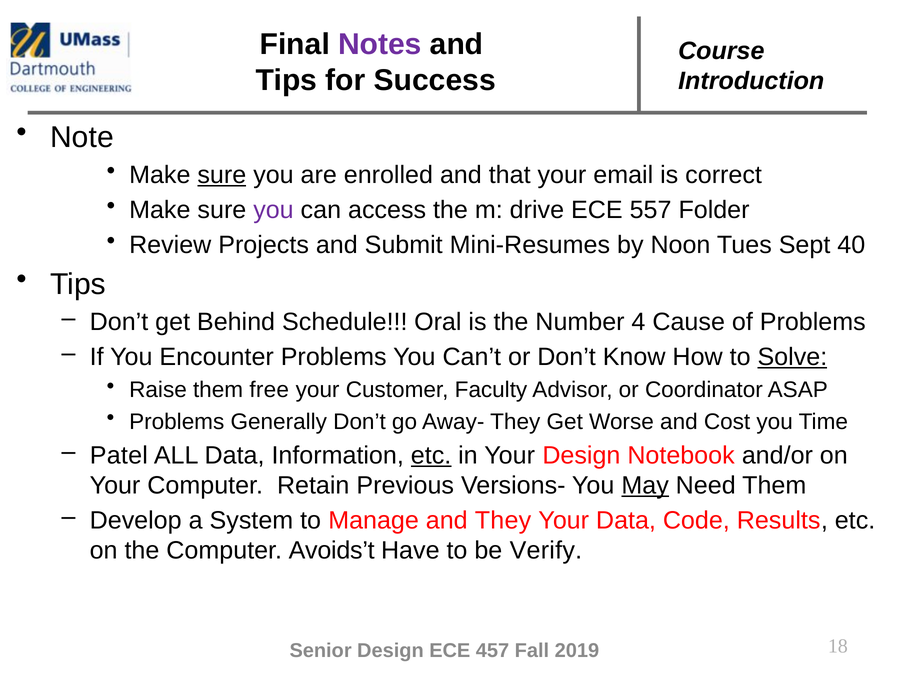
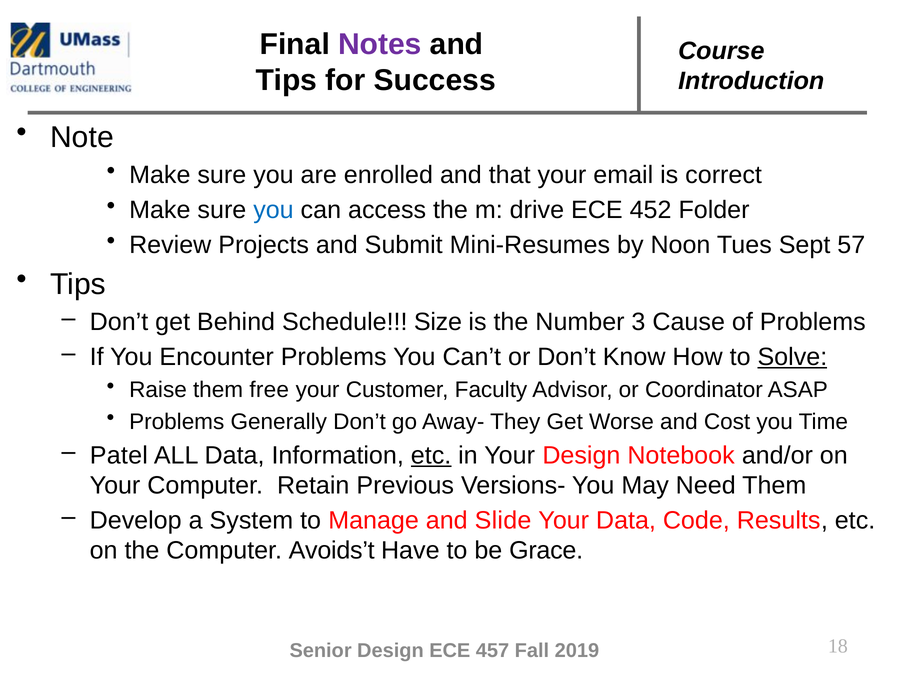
sure underline: present -> none (222, 175)
you colour: purple -> blue (273, 210)
557: 557 -> 452 (651, 210)
40: 40 -> 57 (851, 245)
Oral: Oral -> Size (438, 322)
4: 4 -> 3 (638, 322)
May underline: present -> none (645, 486)
and They: They -> Slide (503, 521)
Verify: Verify -> Grace (546, 551)
